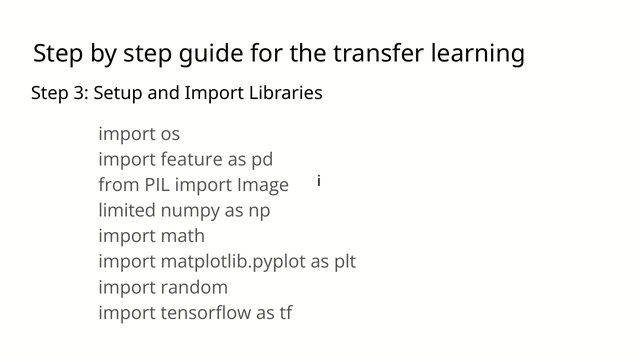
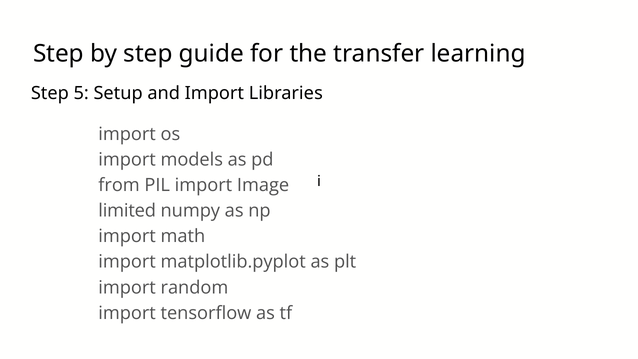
3: 3 -> 5 (81, 93)
feature: feature -> models (192, 160)
